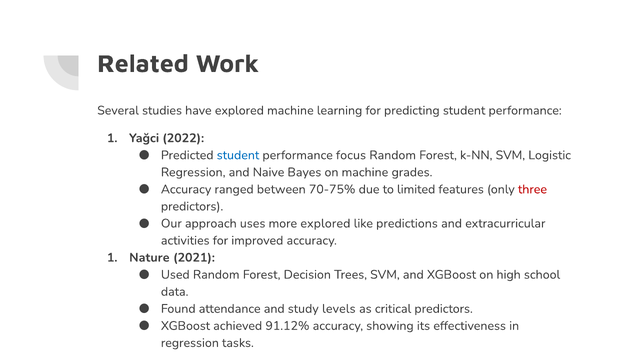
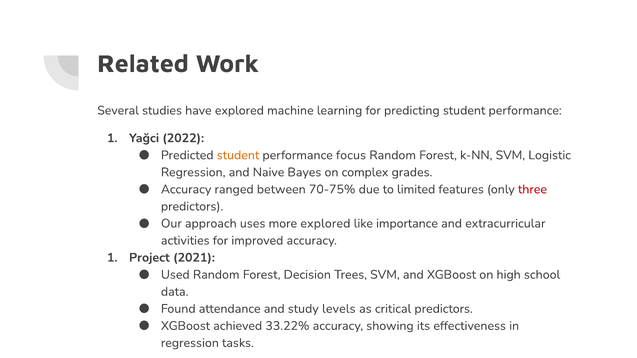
student colour: blue -> orange (238, 155)
on machine: machine -> complex (365, 172)
predictions: predictions -> importance (407, 224)
Nature: Nature -> Project (149, 258)
91.12%: 91.12% -> 33.22% (287, 326)
